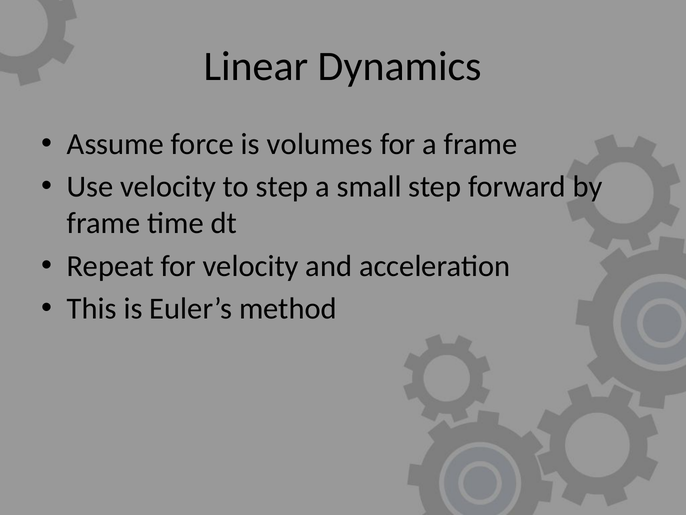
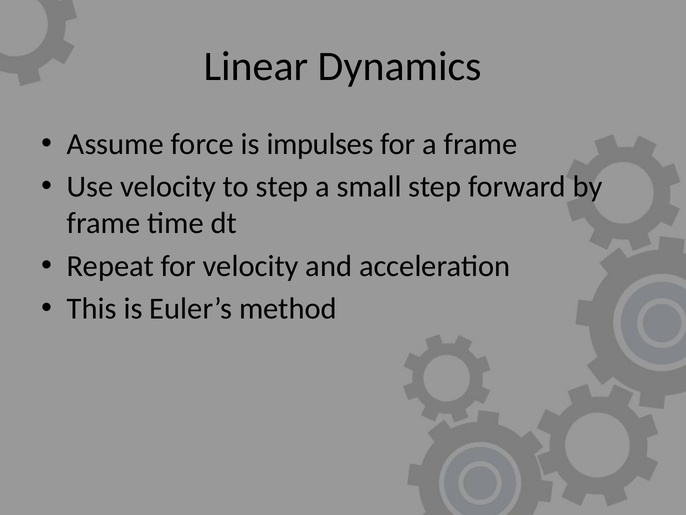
volumes: volumes -> impulses (320, 144)
